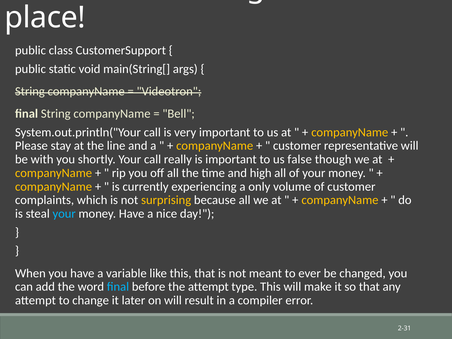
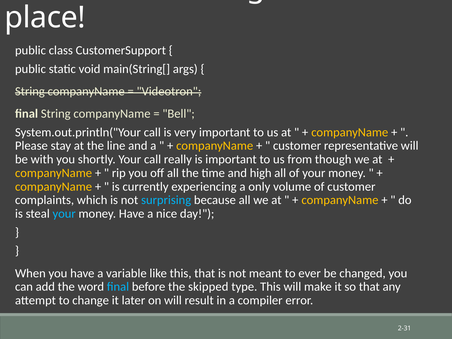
false: false -> from (300, 159)
surprising colour: yellow -> light blue (166, 200)
the attempt: attempt -> skipped (208, 287)
